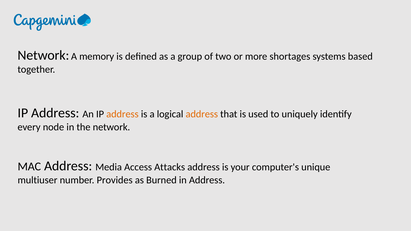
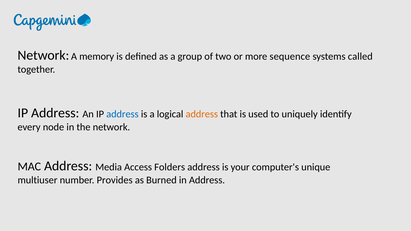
shortages: shortages -> sequence (290, 56)
based: based -> called (360, 56)
address colour: orange -> blue (122, 114)
Attacks: Attacks -> Folders (170, 167)
